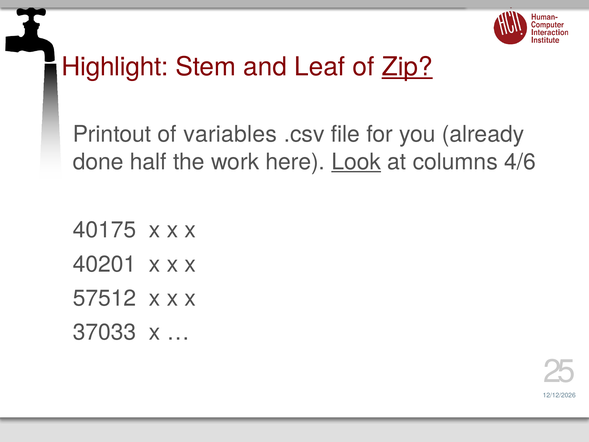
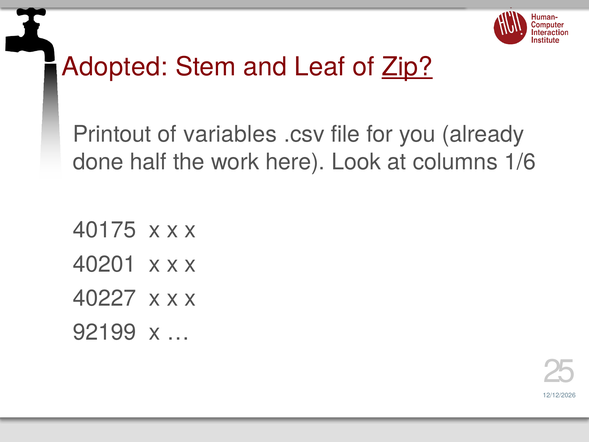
Highlight: Highlight -> Adopted (115, 67)
Look underline: present -> none (356, 162)
4/6: 4/6 -> 1/6 (520, 162)
57512: 57512 -> 40227 (105, 298)
37033: 37033 -> 92199 (105, 332)
